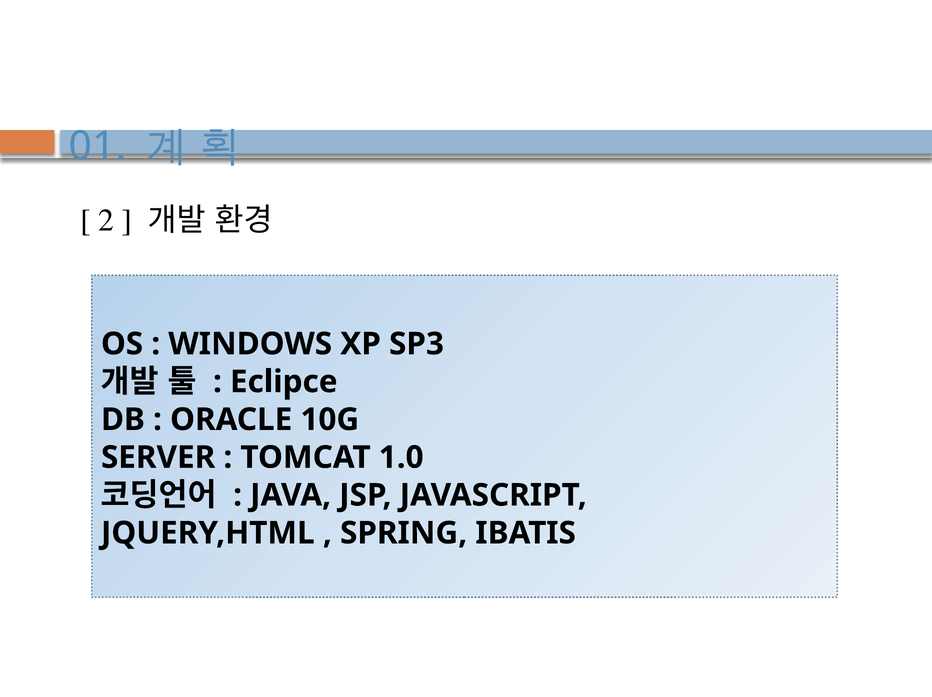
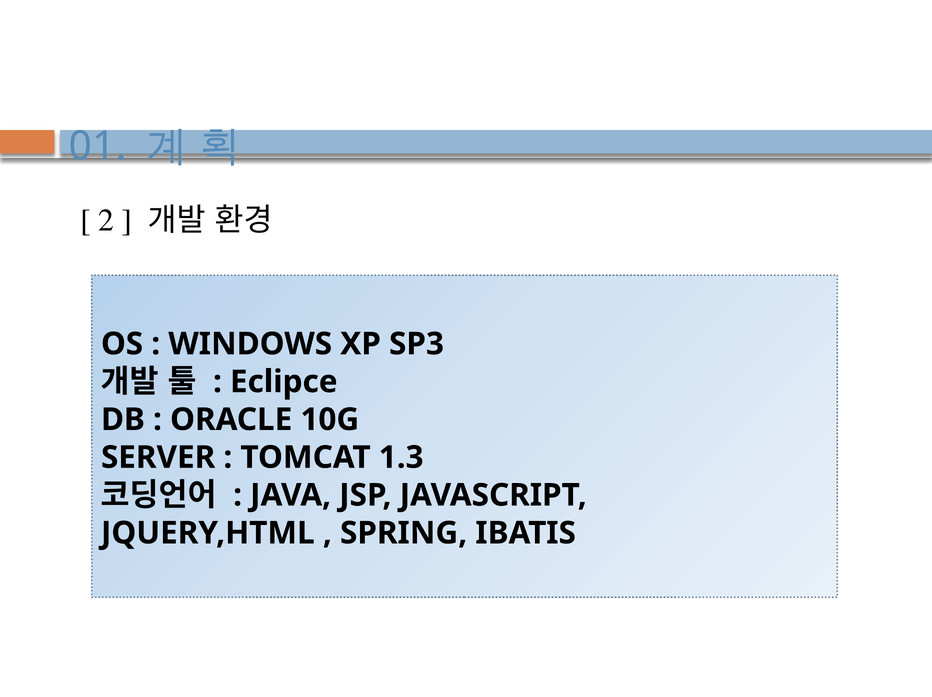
1.0: 1.0 -> 1.3 (401, 457)
